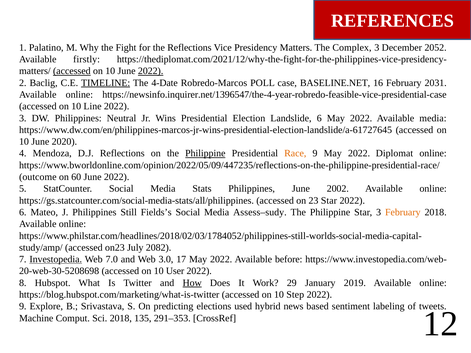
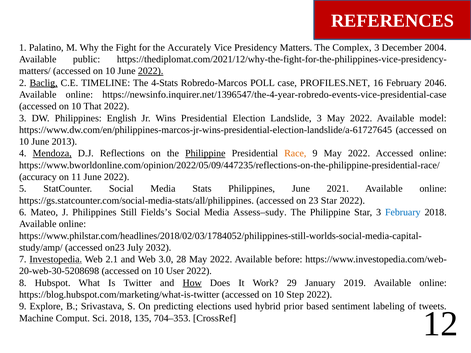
the Reflections: Reflections -> Accurately (189, 48)
2052: 2052 -> 2004 (436, 48)
firstly: firstly -> public (87, 59)
accessed underline: present -> none (72, 71)
Baclig underline: none -> present (44, 83)
TIMELINE underline: present -> none (106, 83)
4-Date: 4-Date -> 4-Stats (165, 83)
BASELINE.NET: BASELINE.NET -> PROFILES.NET (335, 83)
2031: 2031 -> 2046 (436, 83)
https://newsinfo.inquirer.net/1396547/the-4-year-robredo-feasible-vice-presidential-case: https://newsinfo.inquirer.net/1396547/the-4-year-robredo-feasible-vice-presidential-case -> https://newsinfo.inquirer.net/1396547/the-4-year-robredo-events-vice-presidential-case (274, 95)
Line: Line -> That (93, 106)
Neutral: Neutral -> English (122, 118)
Landslide 6: 6 -> 3 (319, 118)
Available media: media -> model (433, 118)
2020: 2020 -> 2013 (64, 142)
Mendoza underline: none -> present (52, 154)
2022 Diplomat: Diplomat -> Accessed (394, 154)
outcome: outcome -> accuracy (38, 177)
60: 60 -> 11 (76, 177)
2002: 2002 -> 2021 (338, 189)
February colour: orange -> blue (403, 212)
2082: 2082 -> 2032 (159, 248)
7.0: 7.0 -> 2.1 (112, 260)
17: 17 -> 28 (181, 260)
news: news -> prior (293, 307)
291–353: 291–353 -> 704–353 (172, 318)
